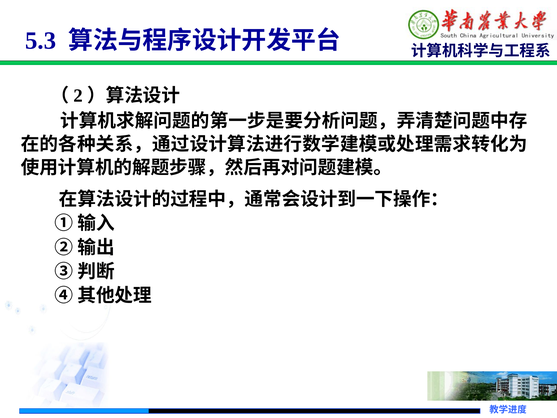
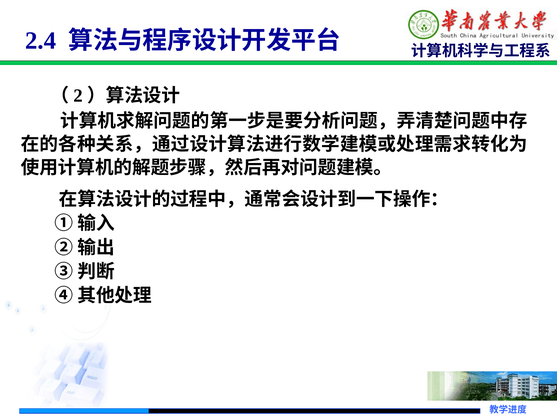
5.3: 5.3 -> 2.4 (41, 41)
